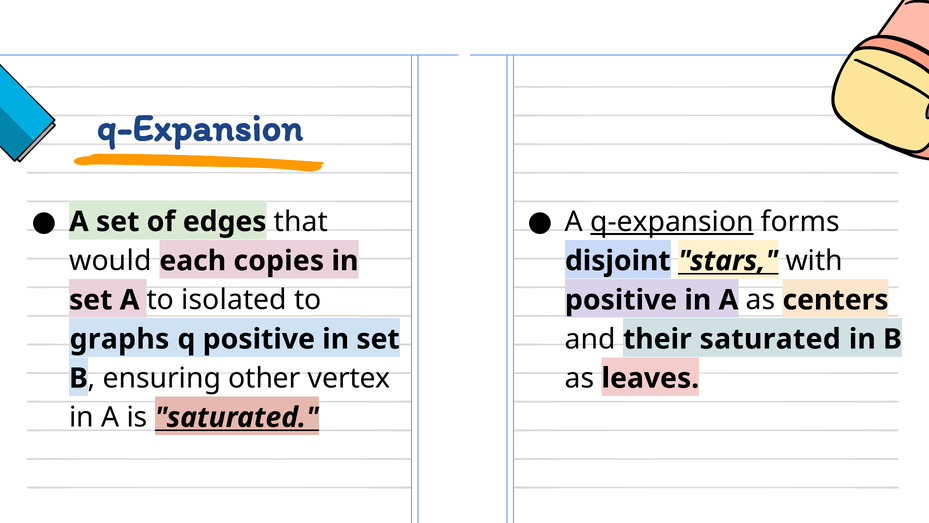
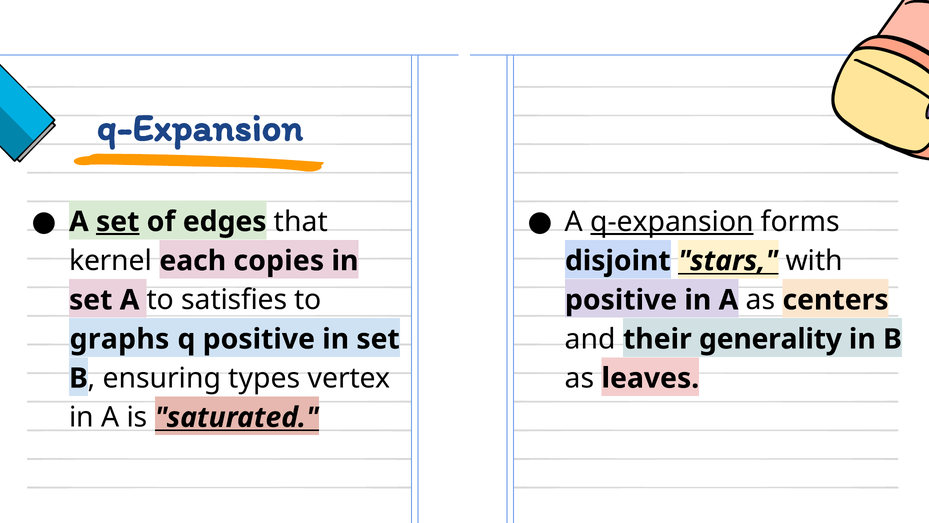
set underline: none -> present (118, 222)
would: would -> kernel (111, 261)
isolated: isolated -> satisfies (234, 300)
saturated: saturated -> generality (770, 339)
other: other -> types (264, 378)
